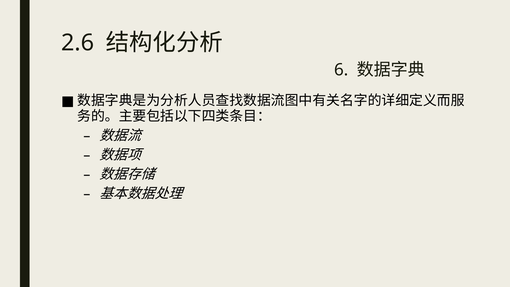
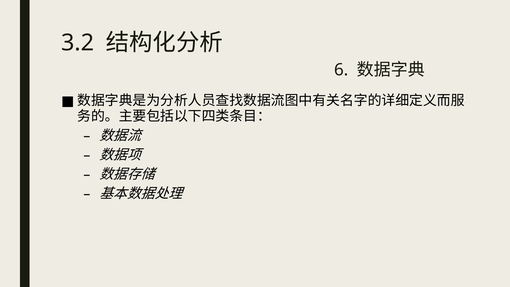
2.6: 2.6 -> 3.2 (78, 43)
